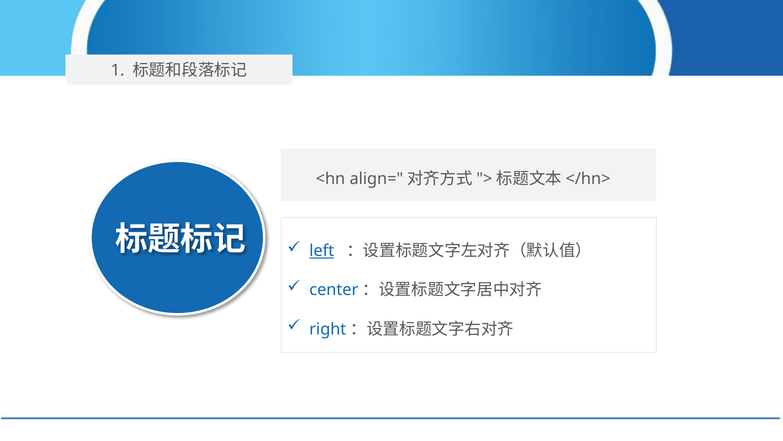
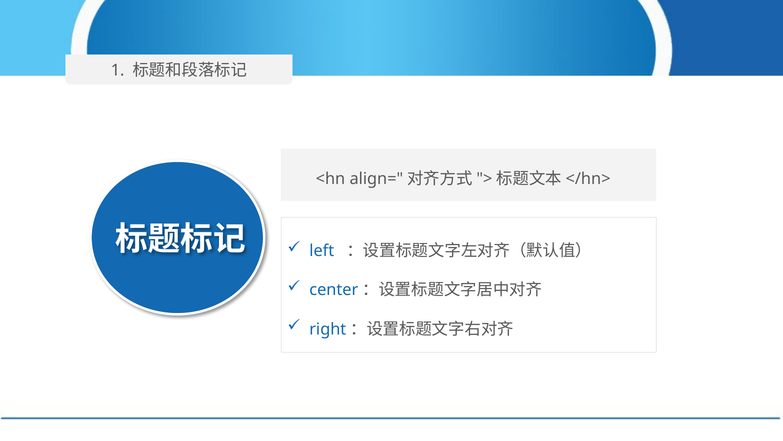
left underline: present -> none (322, 251)
